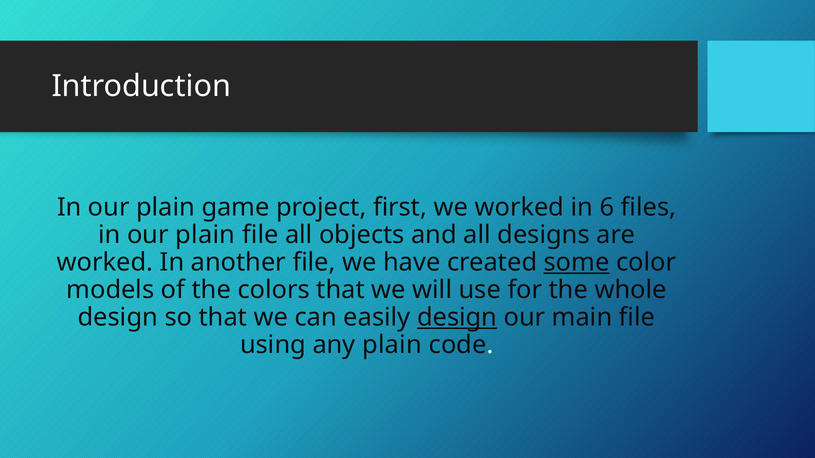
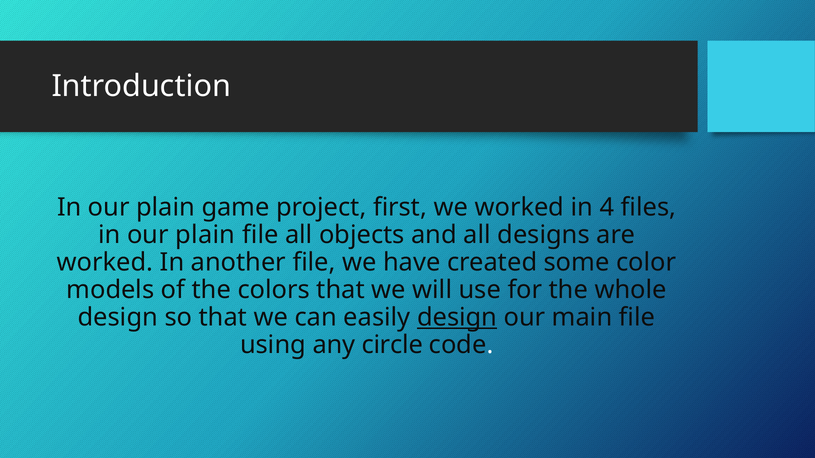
6: 6 -> 4 (607, 208)
some underline: present -> none (577, 263)
any plain: plain -> circle (392, 345)
